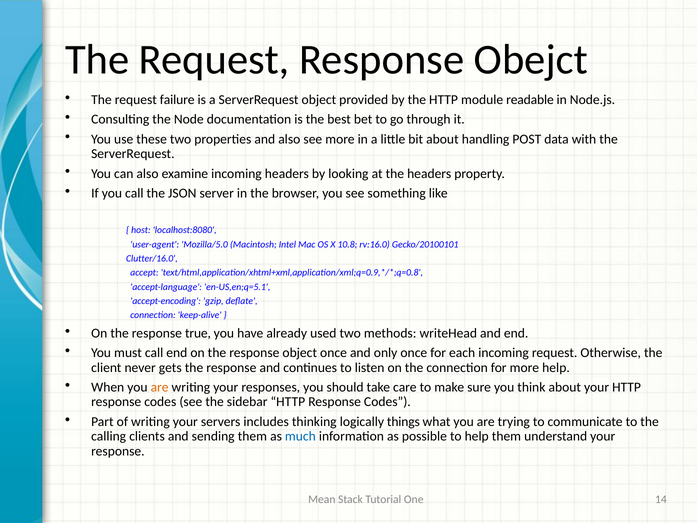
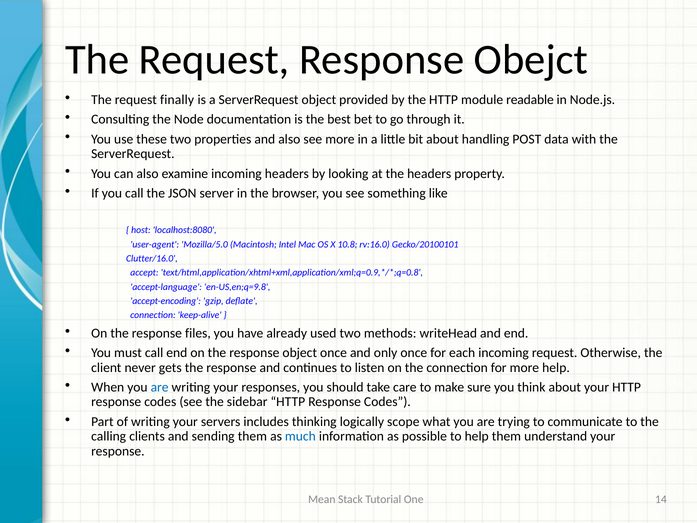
failure: failure -> finally (177, 100)
en-US,en;q=5.1: en-US,en;q=5.1 -> en-US,en;q=9.8 (237, 287)
true: true -> files (198, 333)
are colour: orange -> blue (160, 387)
things: things -> scope (403, 422)
